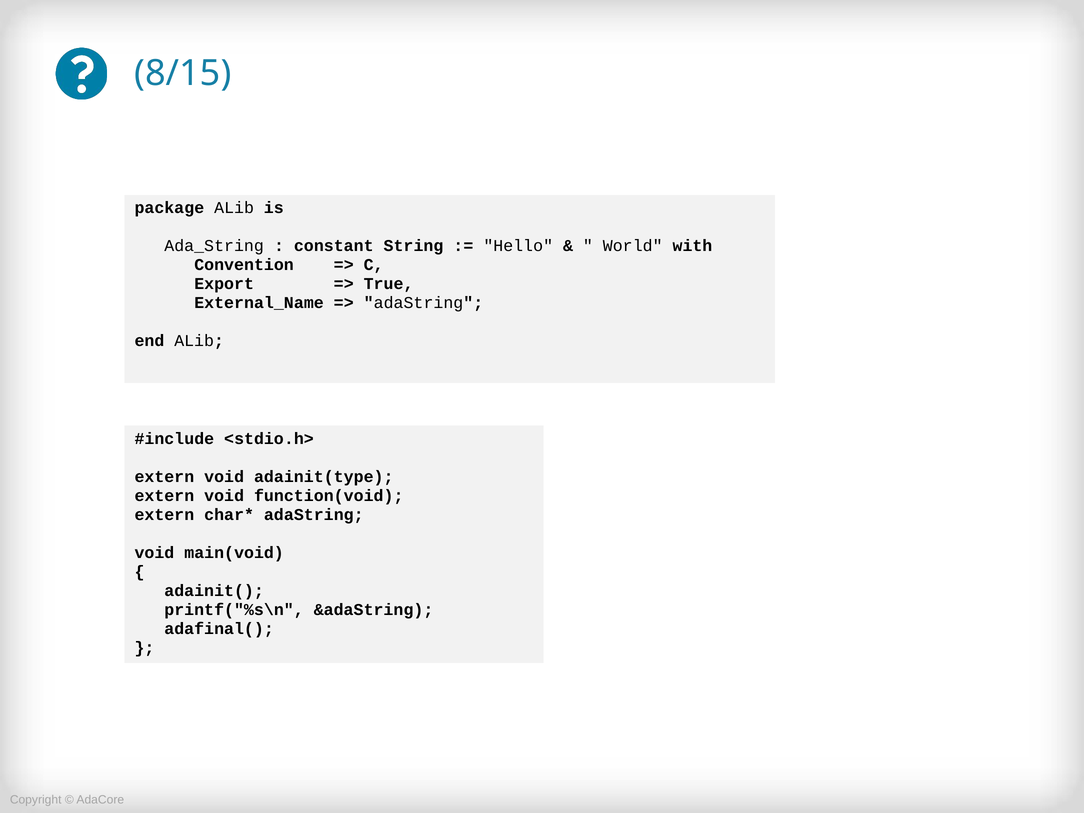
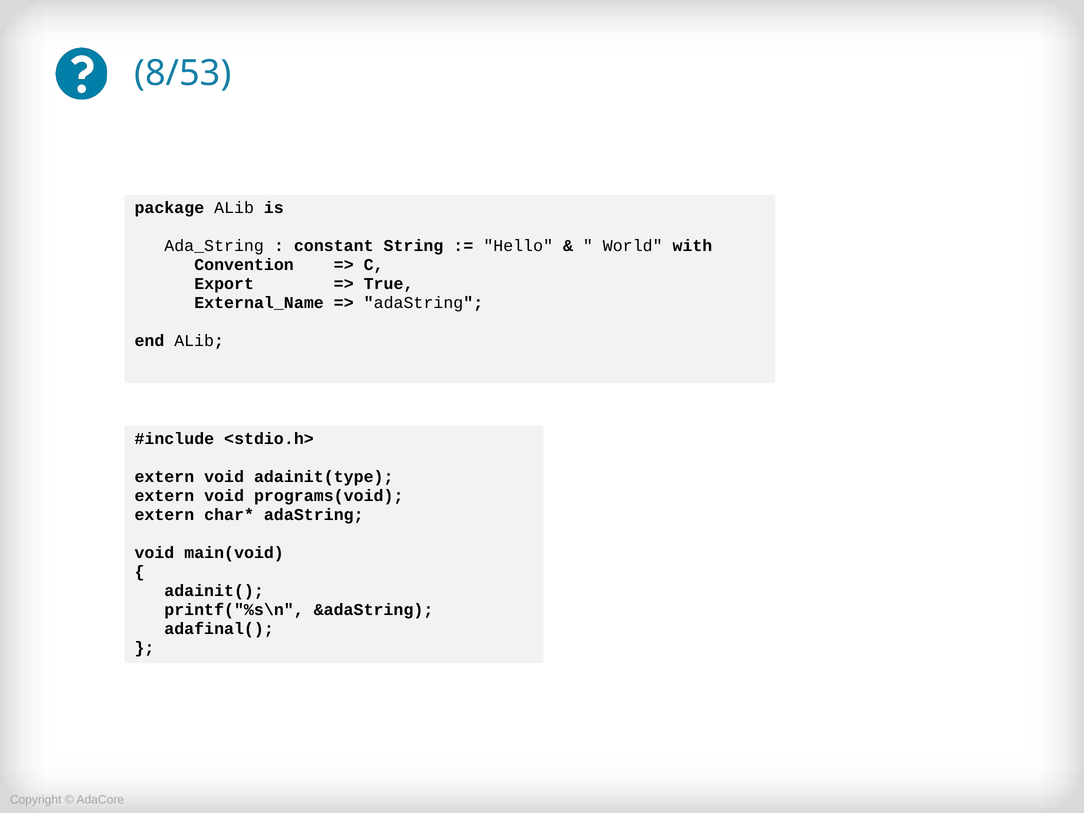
8/15: 8/15 -> 8/53 (183, 74)
function(void: function(void -> programs(void (329, 496)
